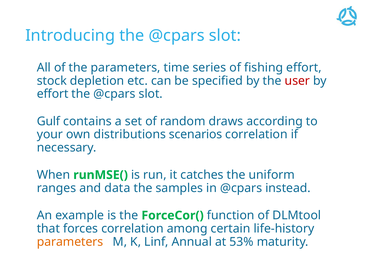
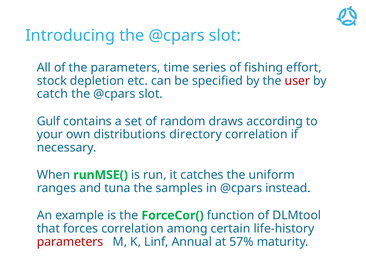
effort: effort -> catch (52, 94)
scenarios: scenarios -> directory (196, 135)
data: data -> tuna (117, 188)
parameters colour: orange -> red (70, 242)
53%: 53% -> 57% (242, 242)
